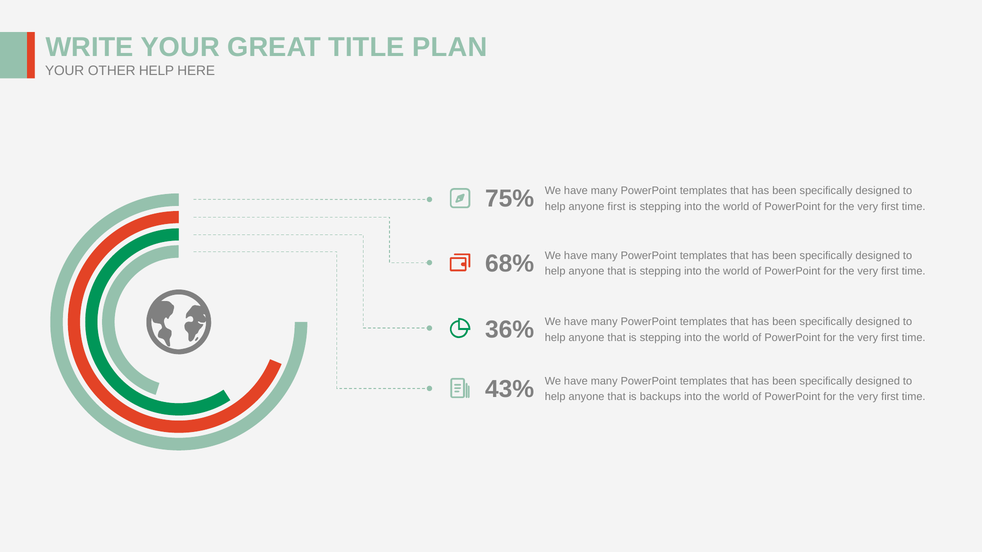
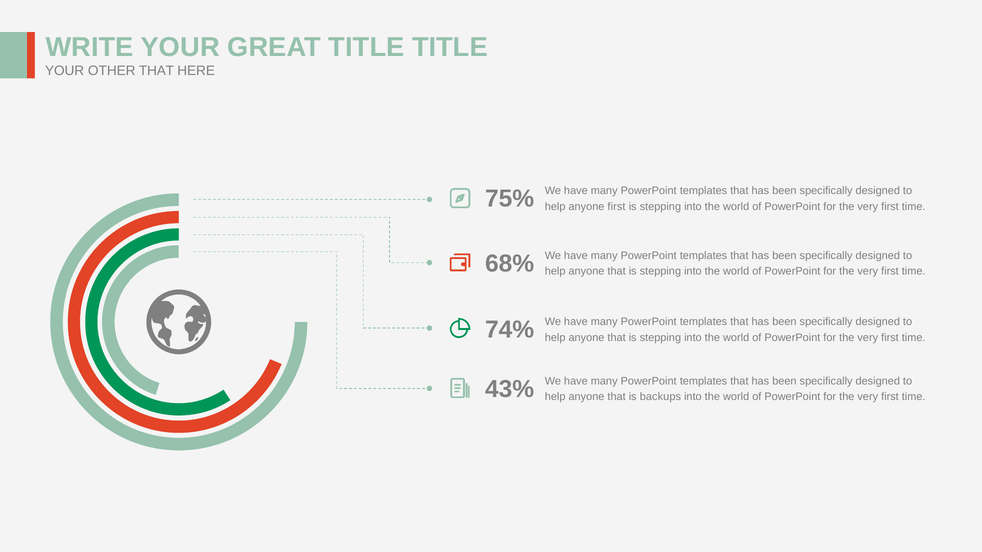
TITLE PLAN: PLAN -> TITLE (450, 47)
OTHER HELP: HELP -> THAT (156, 71)
36%: 36% -> 74% (510, 330)
